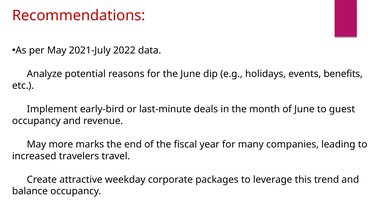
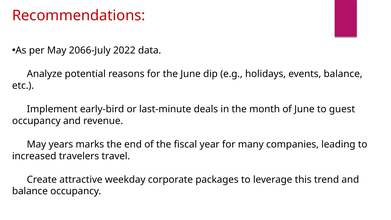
2021-July: 2021-July -> 2066-July (90, 50)
events benefits: benefits -> balance (343, 74)
more: more -> years (61, 144)
